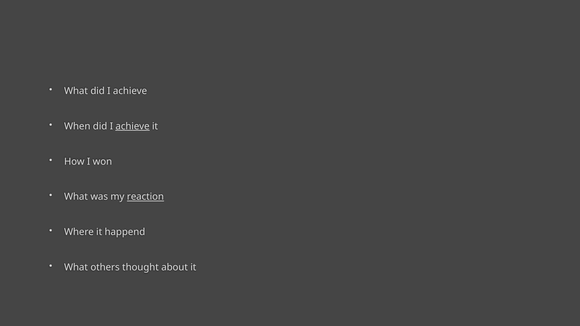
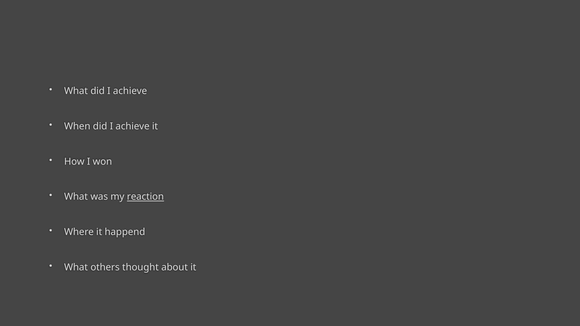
achieve underline: present -> none (133, 126)
